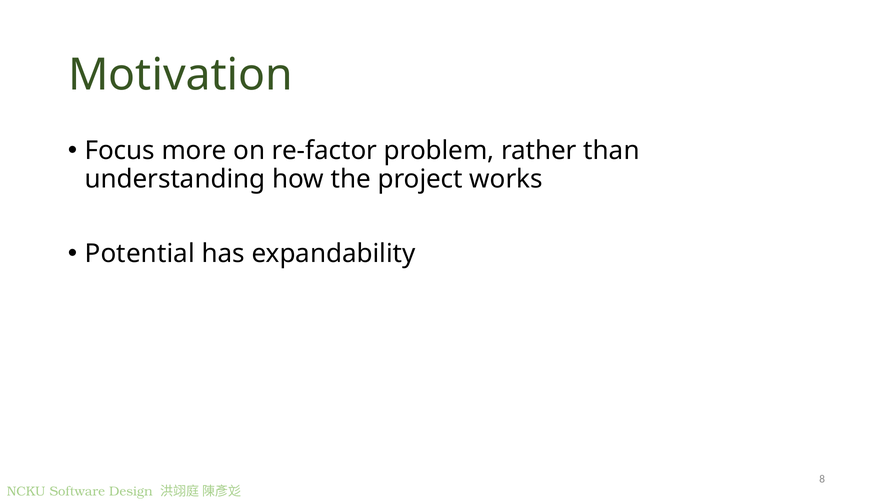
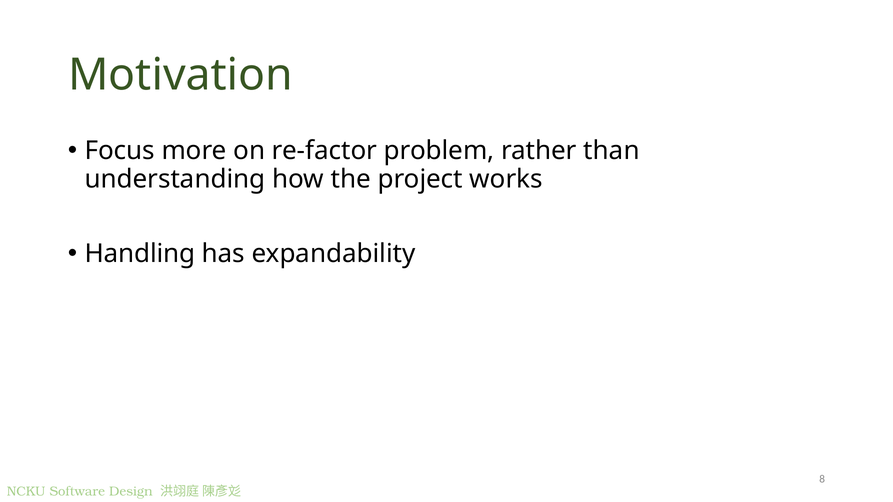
Potential: Potential -> Handling (140, 254)
